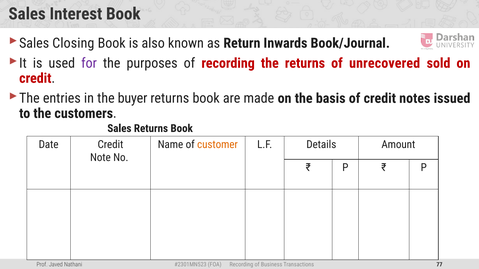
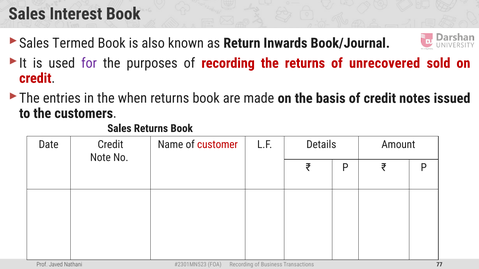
Closing: Closing -> Termed (73, 43)
buyer: buyer -> when (132, 98)
customer colour: orange -> red (217, 145)
